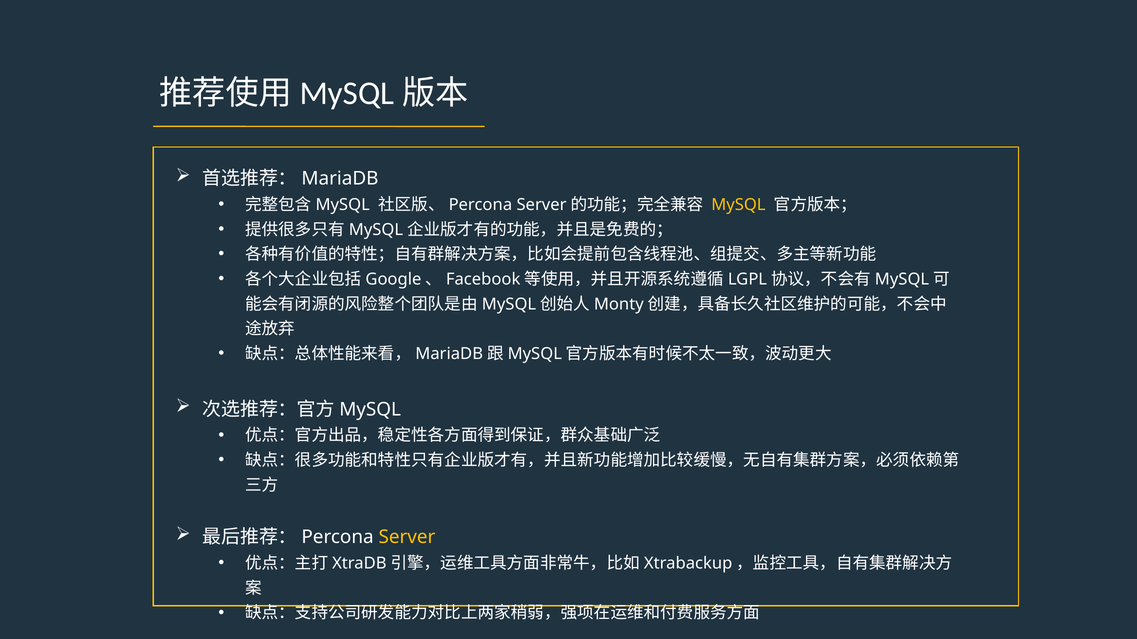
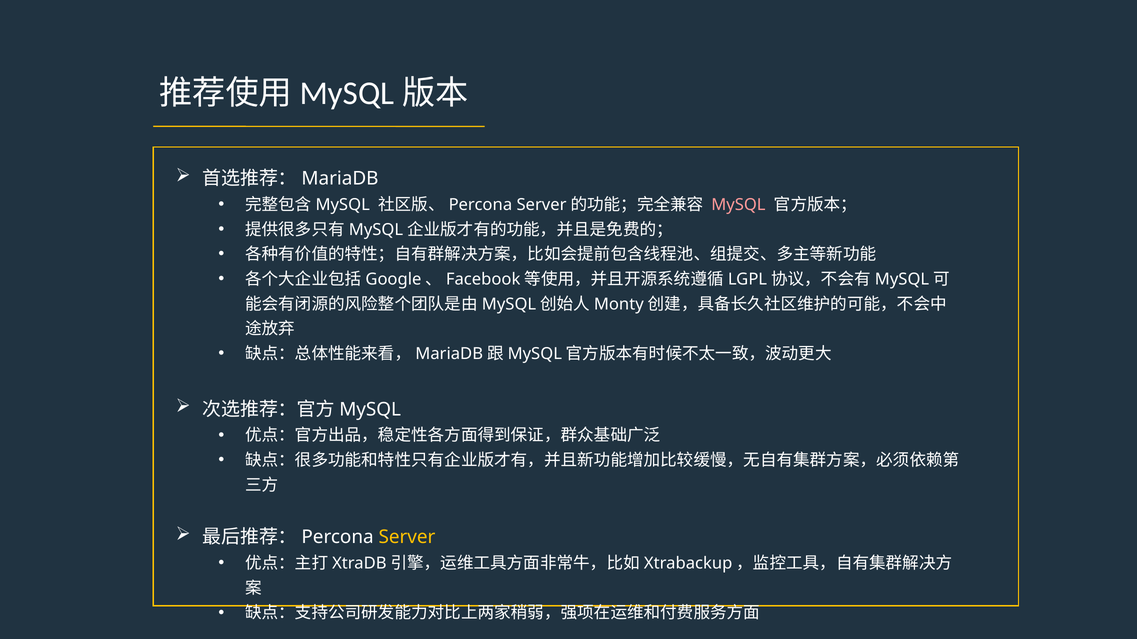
MySQL colour: yellow -> pink (738, 205)
